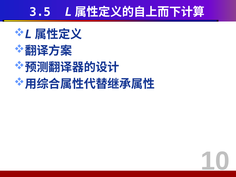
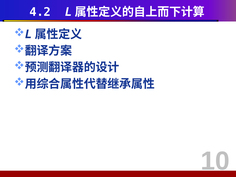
3.5: 3.5 -> 4.2 (40, 12)
